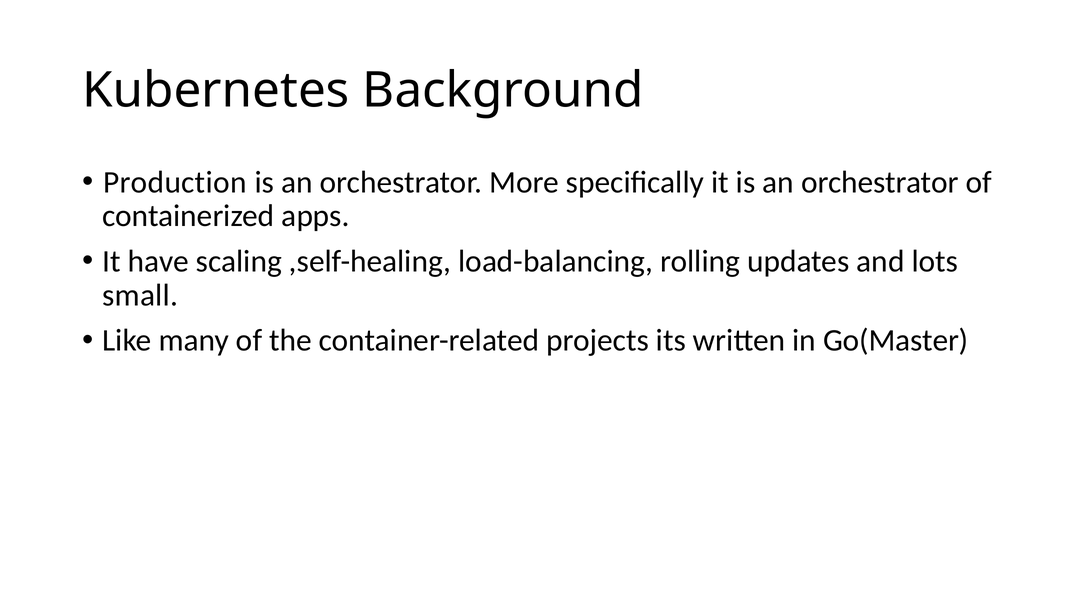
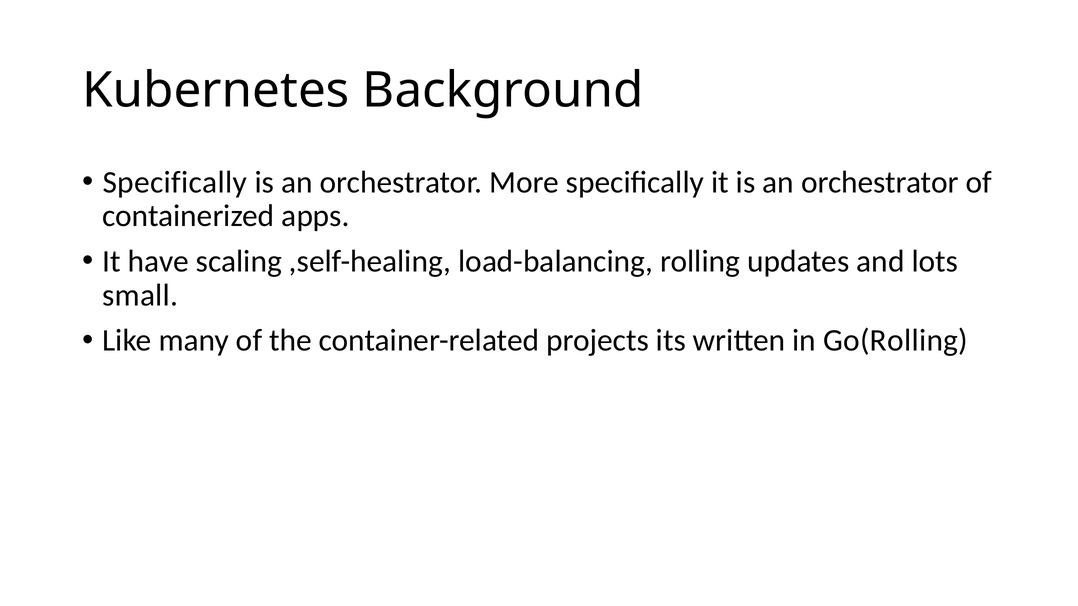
Production: Production -> Specifically (175, 182)
Go(Master: Go(Master -> Go(Rolling (896, 341)
